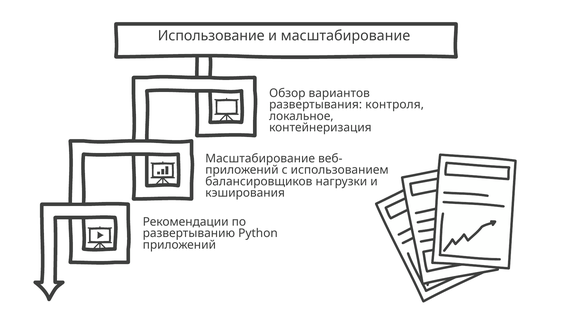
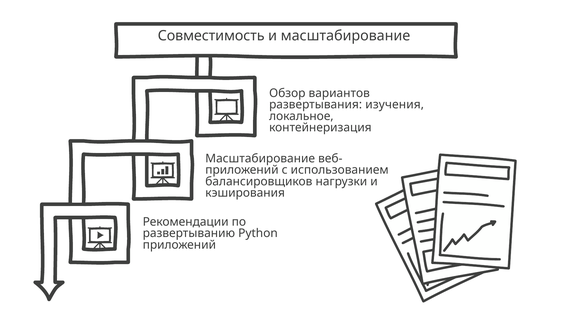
Использование: Использование -> Совместимость (211, 36)
контроля: контроля -> изучения (395, 105)
